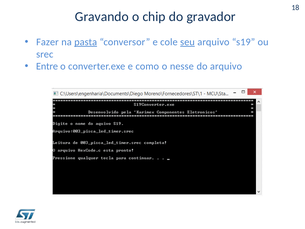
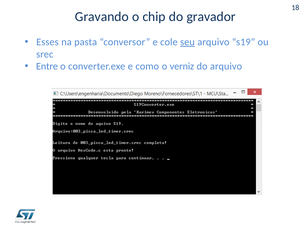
Fazer: Fazer -> Esses (47, 42)
pasta underline: present -> none (86, 42)
nesse: nesse -> verniz (182, 66)
